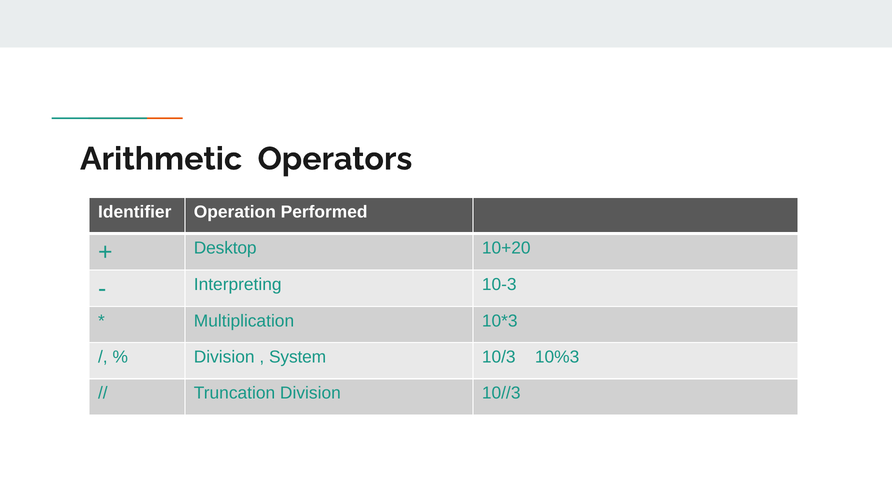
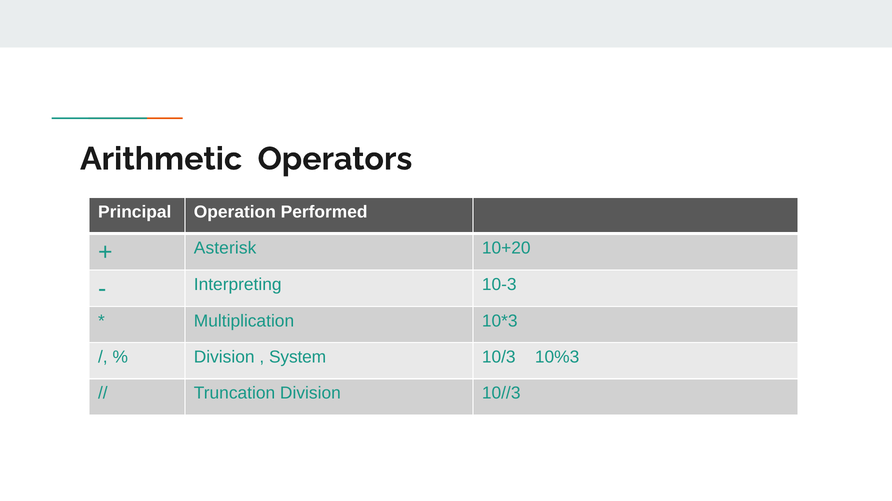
Identifier: Identifier -> Principal (135, 212)
Desktop: Desktop -> Asterisk (225, 248)
